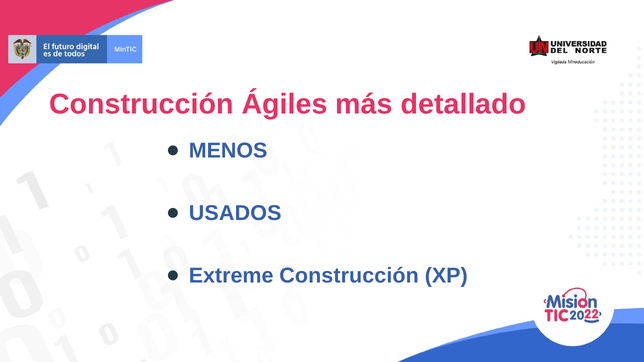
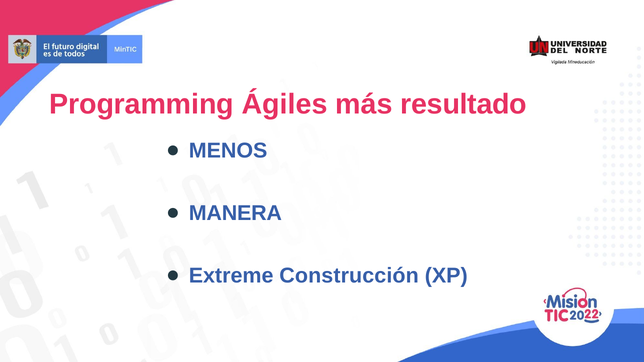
Construcción: Construcción -> Programming (142, 104)
detallado: detallado -> resultado (464, 104)
USADOS: USADOS -> MANERA (235, 213)
